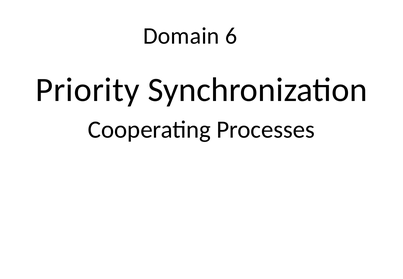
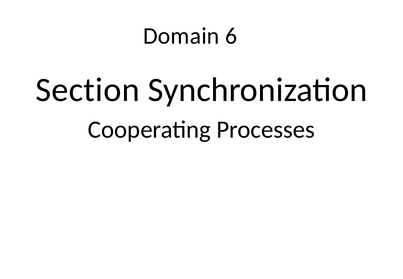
Priority: Priority -> Section (88, 90)
